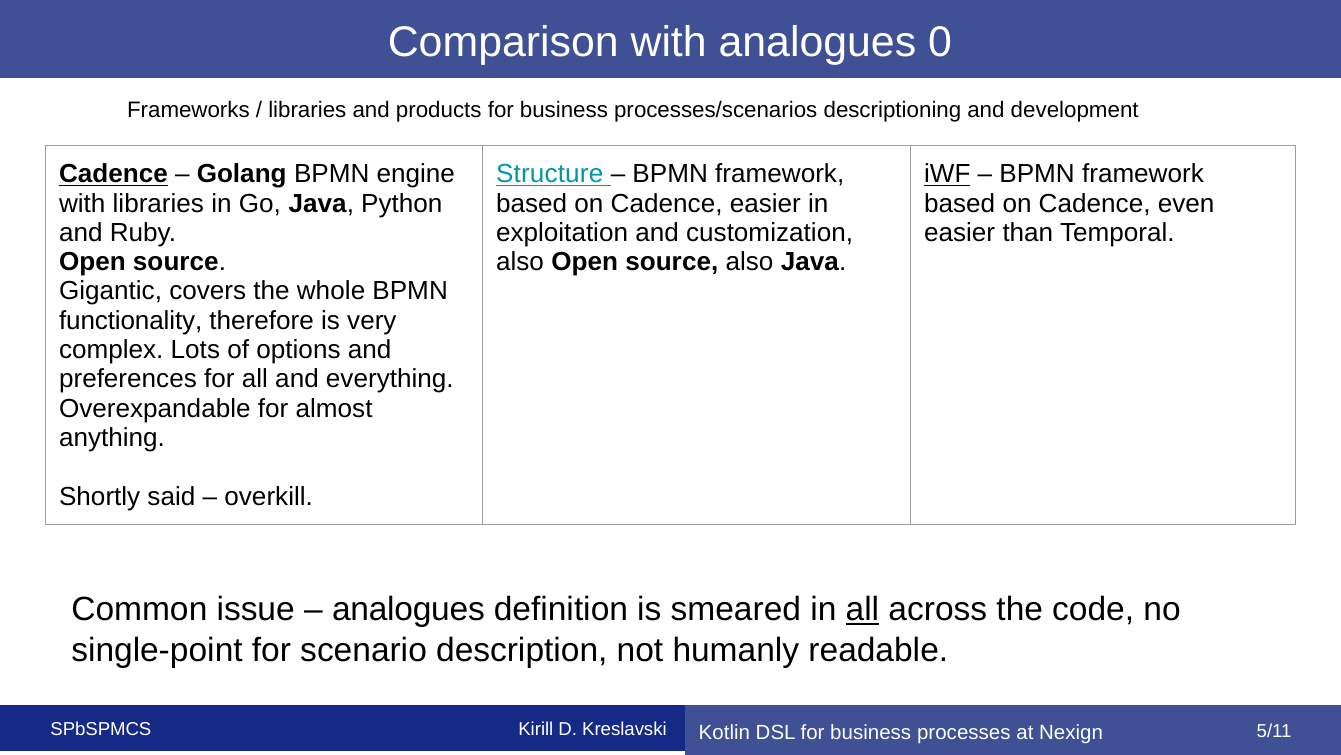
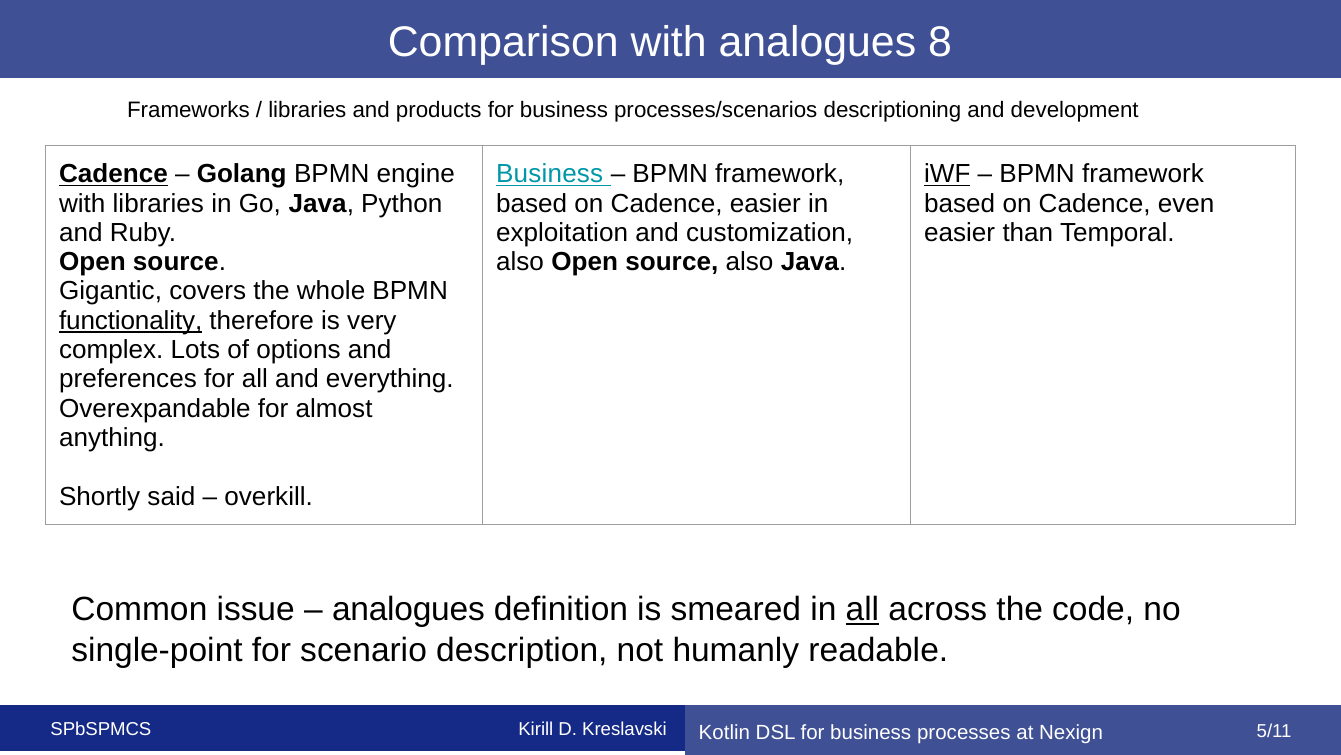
0: 0 -> 8 (940, 42)
Structure: Structure -> Business (550, 174)
functionality underline: none -> present (131, 320)
